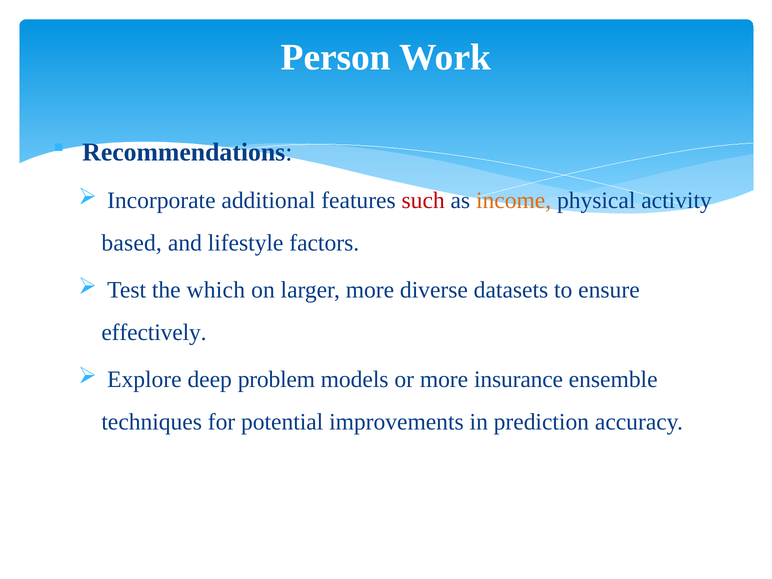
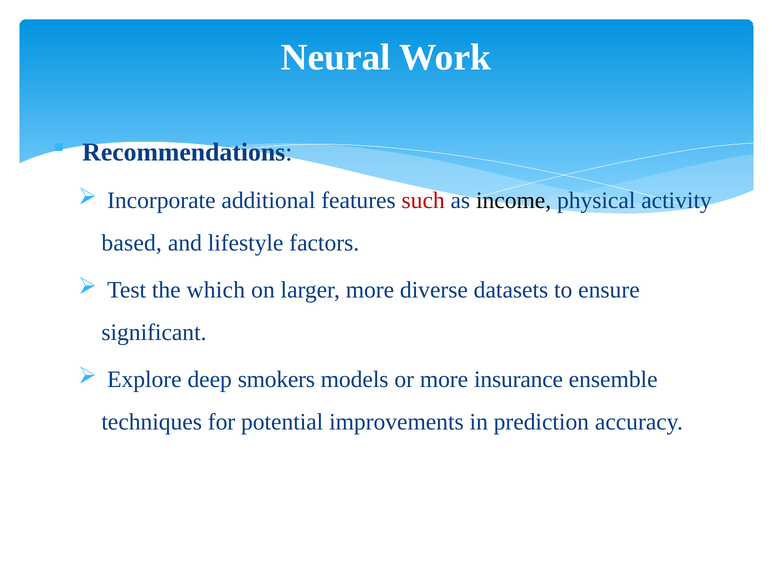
Person: Person -> Neural (336, 58)
income colour: orange -> black (514, 201)
effectively: effectively -> significant (154, 333)
problem: problem -> smokers (276, 380)
